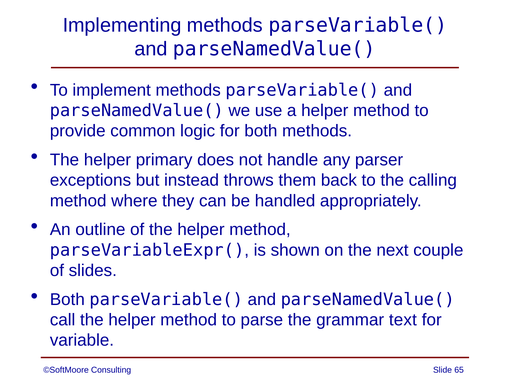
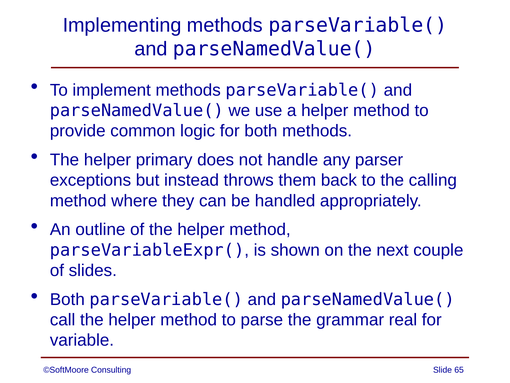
text: text -> real (403, 320)
